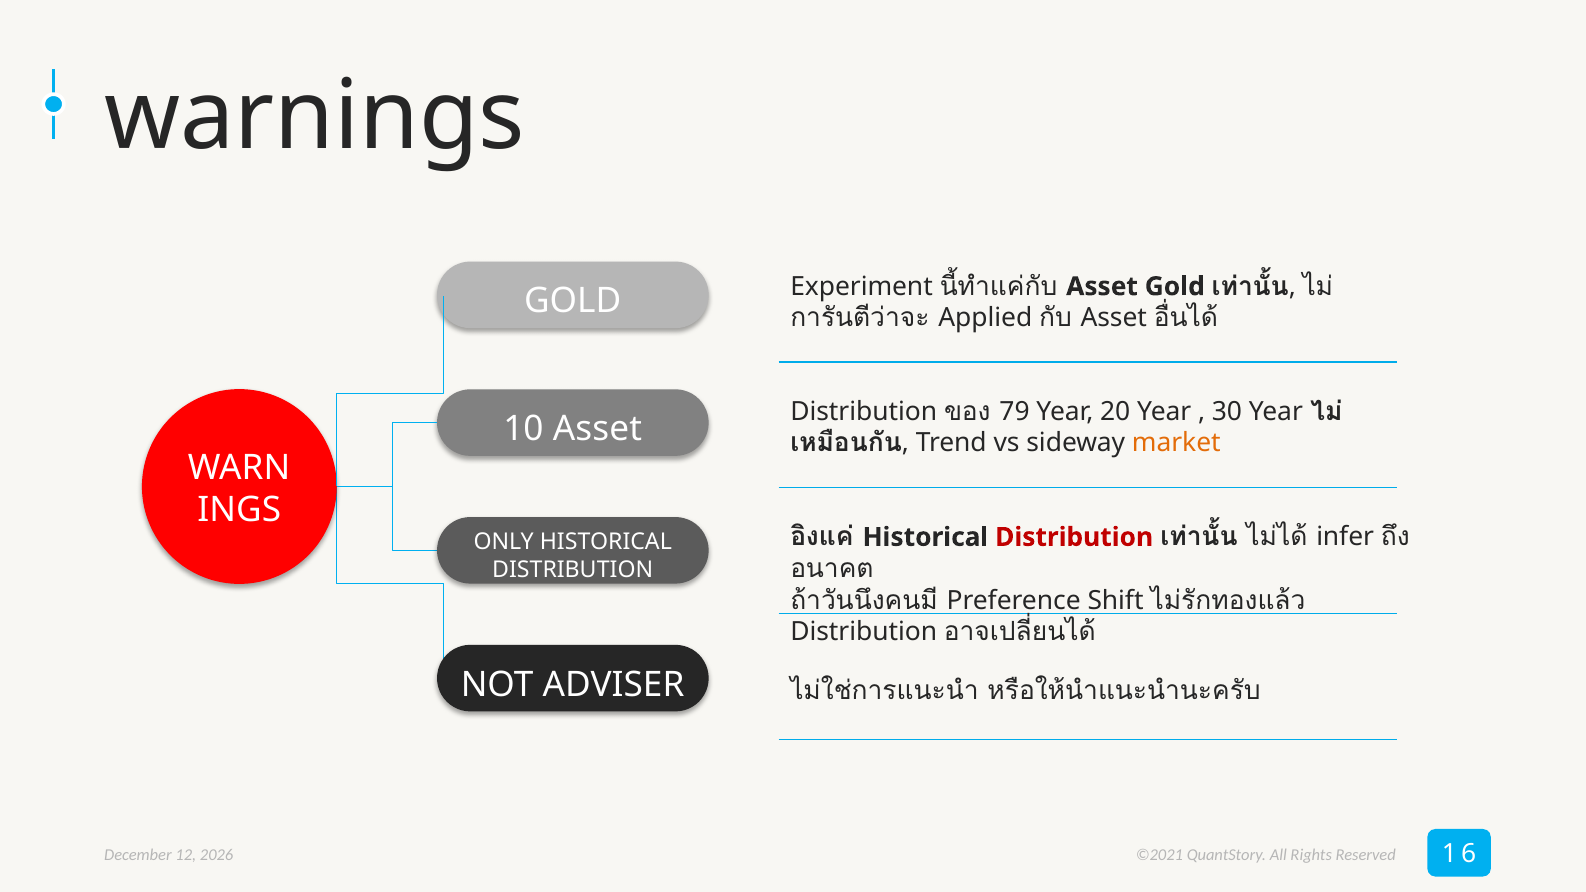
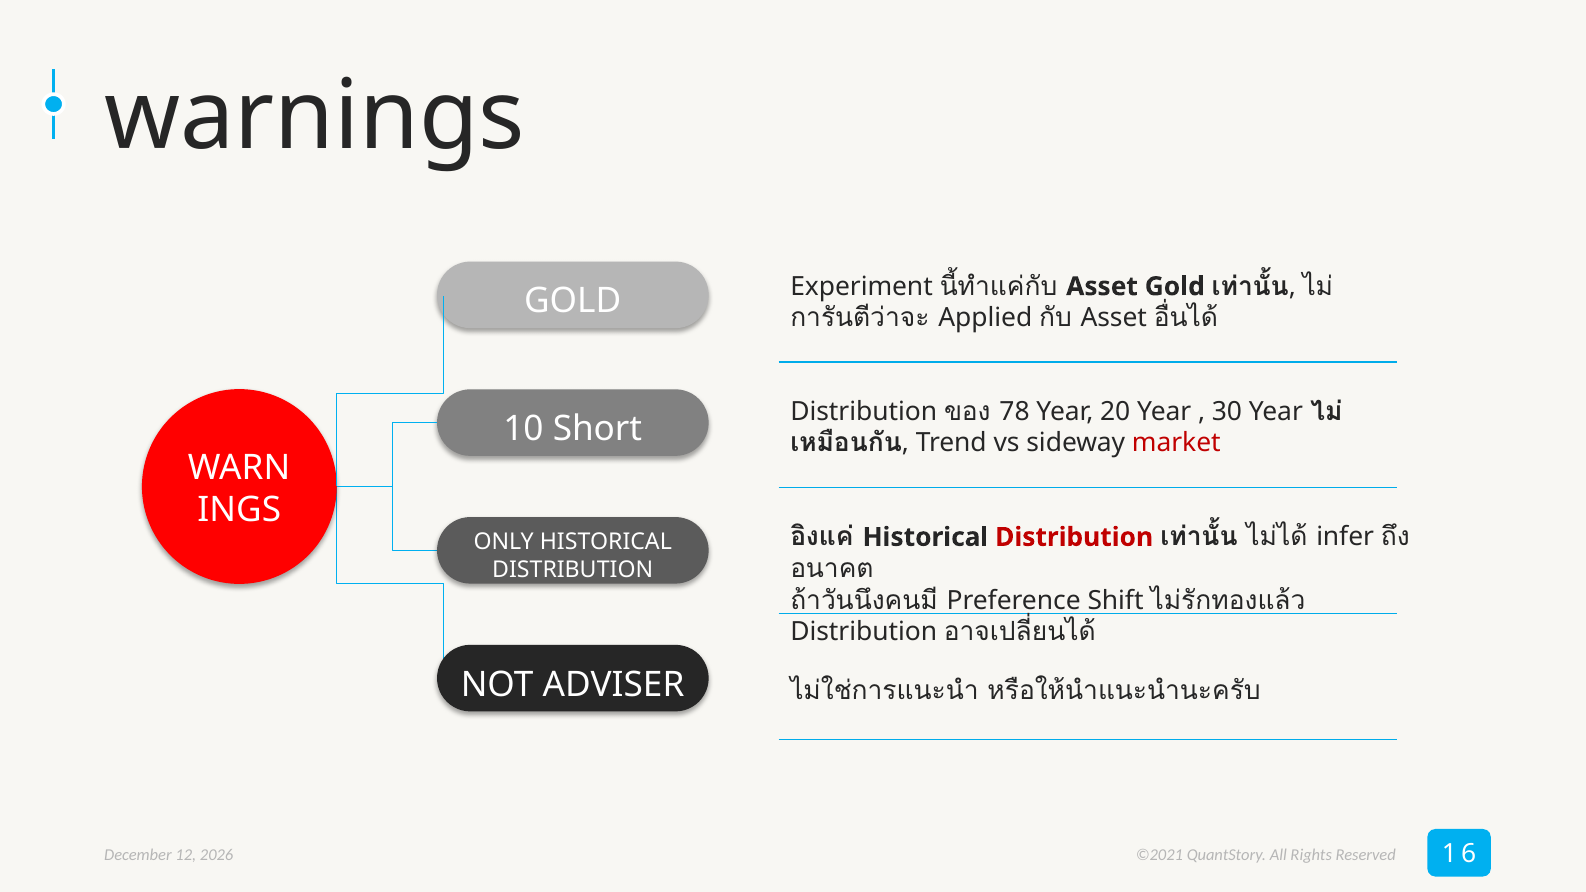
79: 79 -> 78 (1015, 411)
10 Asset: Asset -> Short (597, 429)
market colour: orange -> red (1176, 443)
